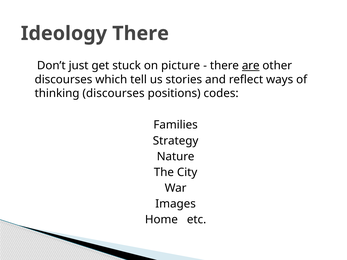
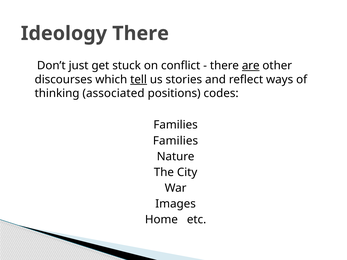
picture: picture -> conflict (181, 66)
tell underline: none -> present (139, 80)
thinking discourses: discourses -> associated (114, 93)
Strategy: Strategy -> Families (176, 141)
